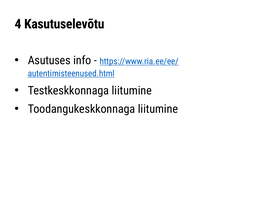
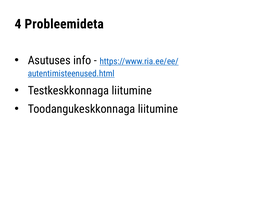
Kasutuselevõtu: Kasutuselevõtu -> Probleemideta (64, 24)
